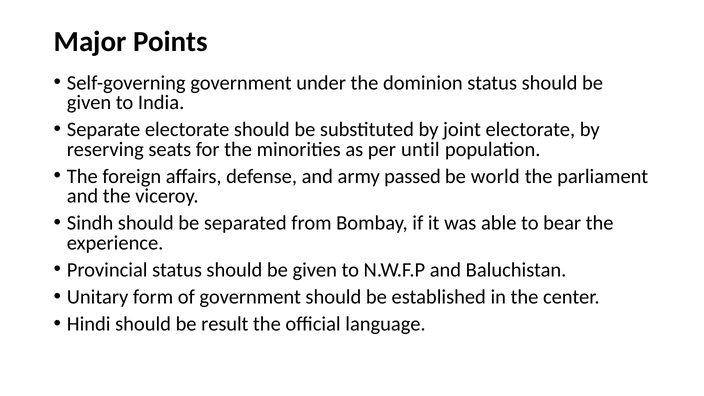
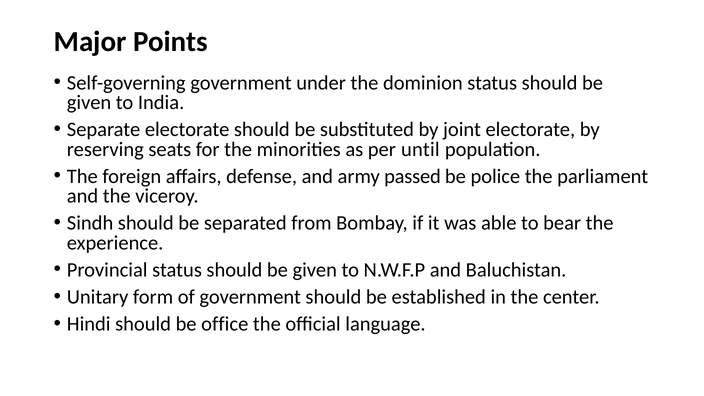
world: world -> police (495, 176)
result: result -> office (225, 324)
